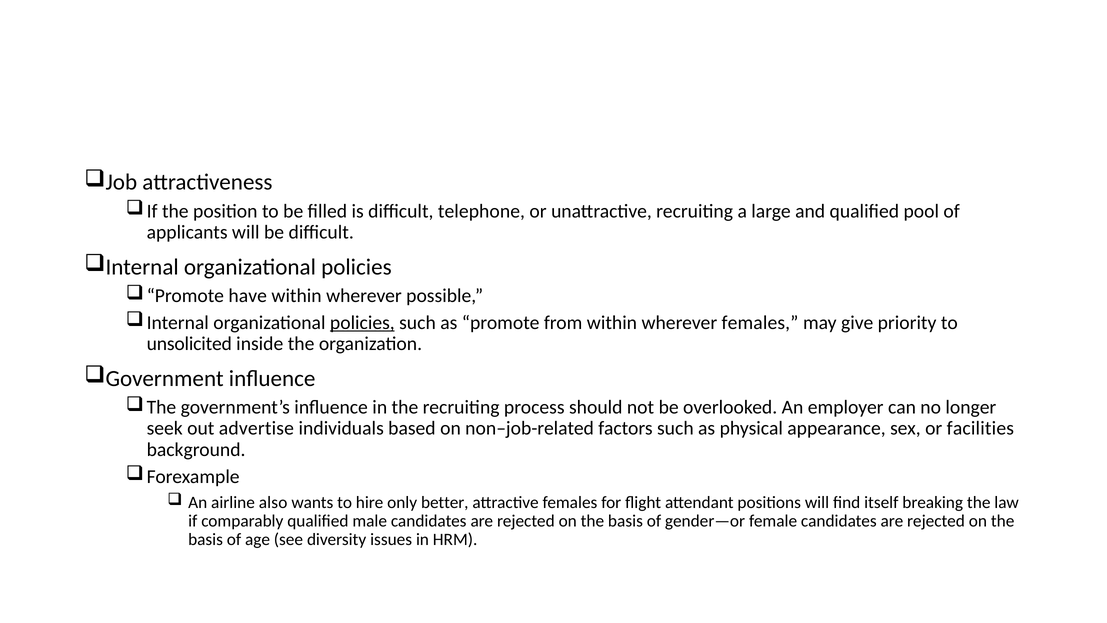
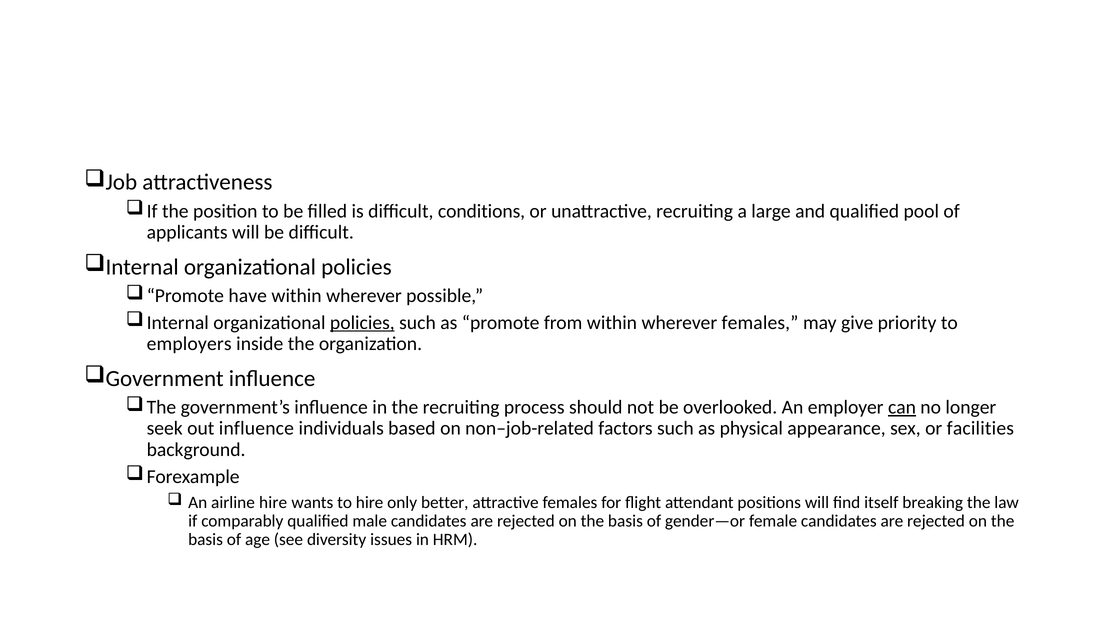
telephone: telephone -> conditions (482, 211)
unsolicited: unsolicited -> employers (189, 344)
can underline: none -> present (902, 407)
out advertise: advertise -> influence (256, 428)
airline also: also -> hire (273, 502)
